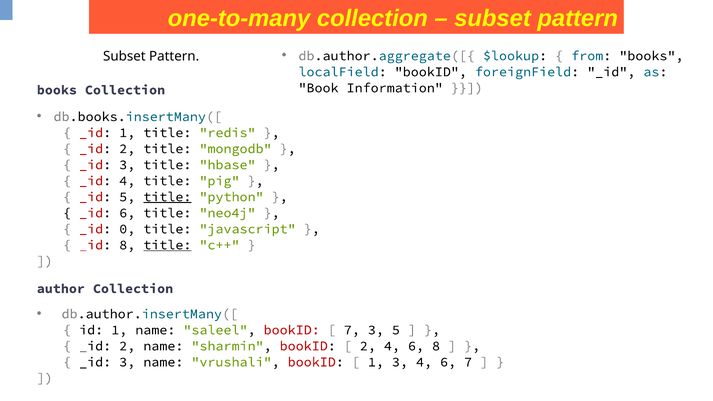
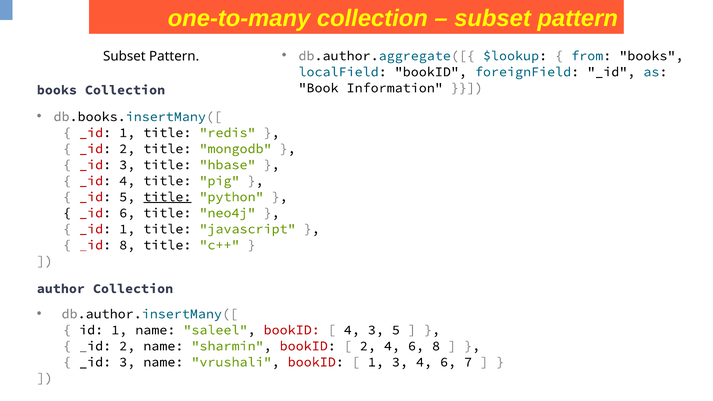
0: 0 -> 1 (127, 229)
title underline: present -> none (167, 245)
7: 7 -> 4 (352, 330)
